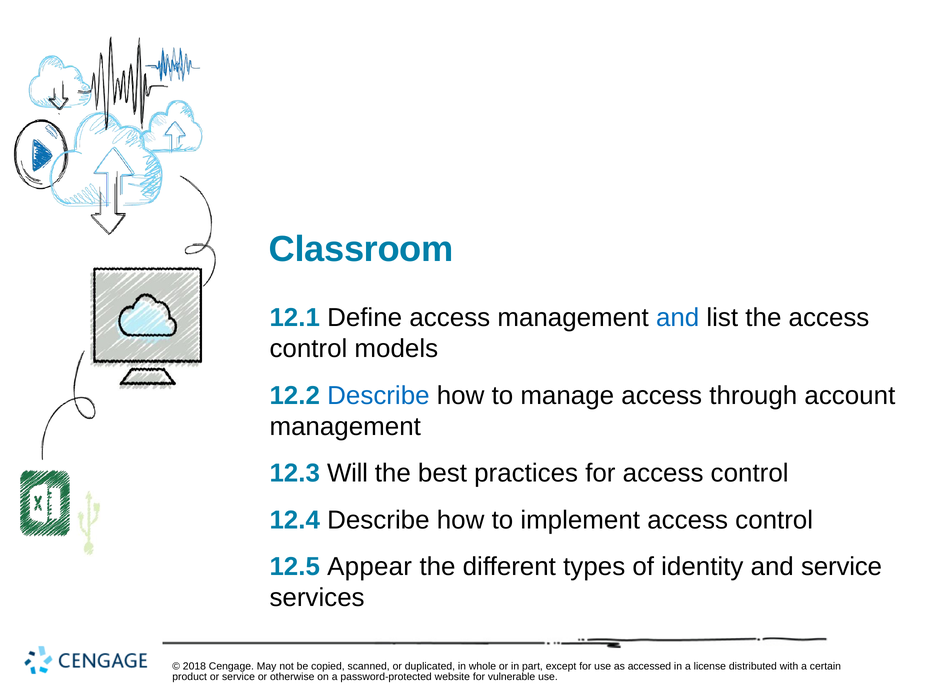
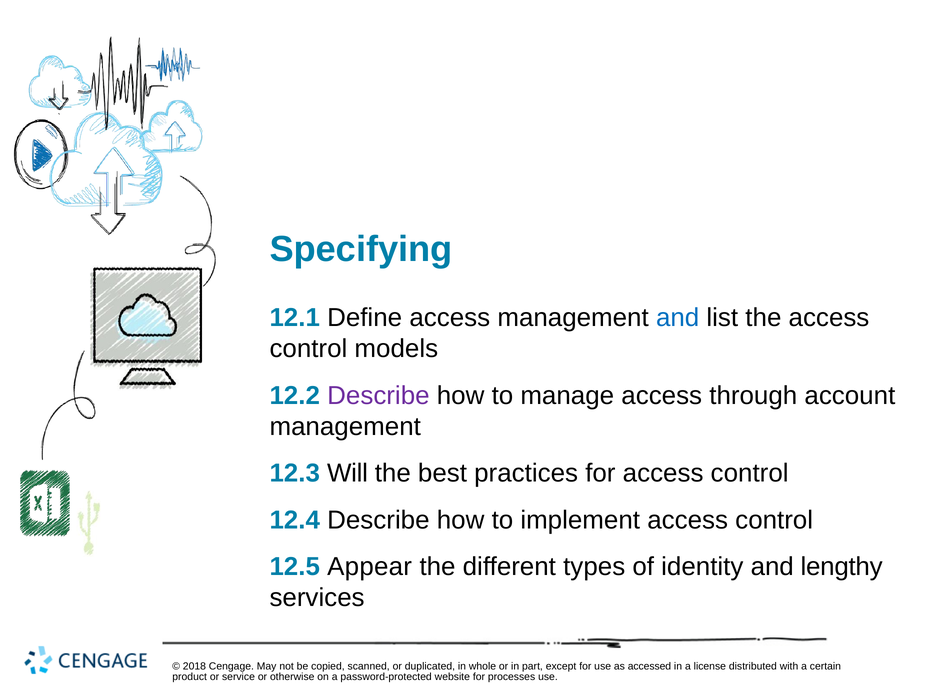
Classroom: Classroom -> Specifying (361, 249)
Describe colour: blue -> purple (378, 395)
and service: service -> lengthy (842, 566)
vulnerable: vulnerable -> processes (512, 677)
